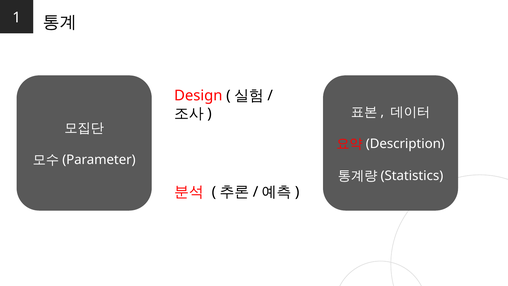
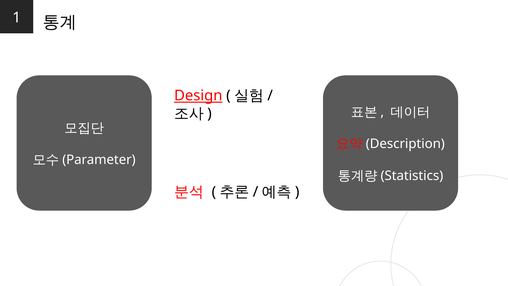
Design underline: none -> present (198, 96)
